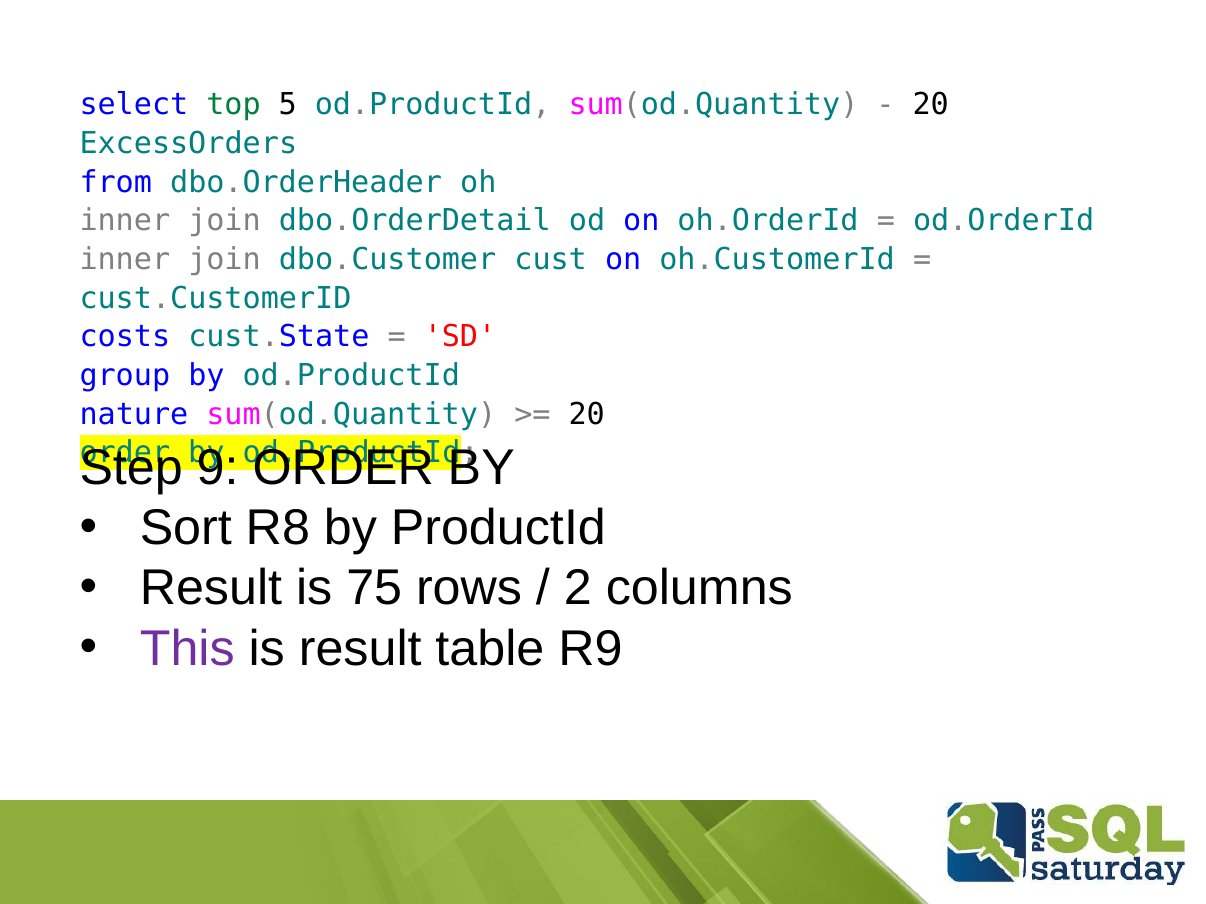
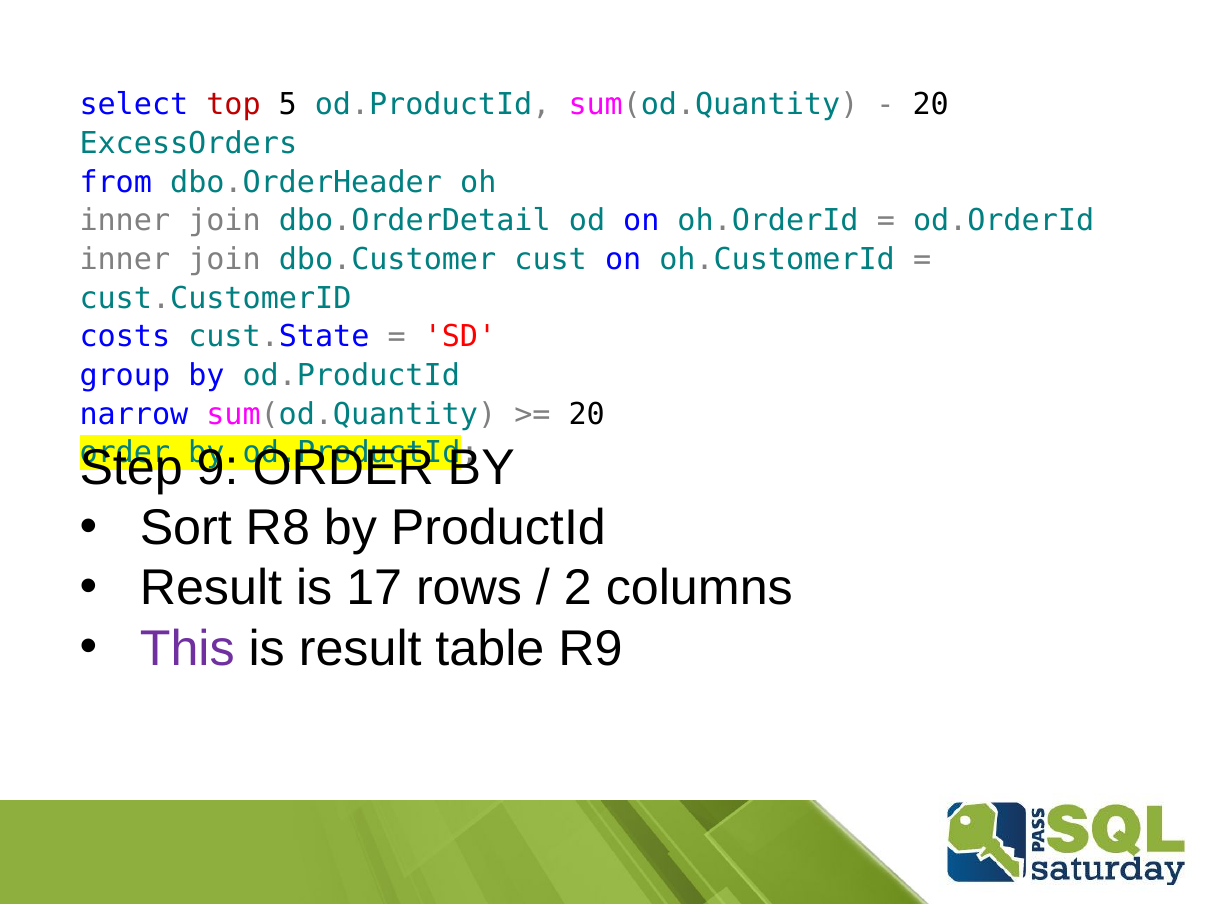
top colour: green -> red (234, 105)
nature: nature -> narrow (134, 414)
75: 75 -> 17 (374, 589)
